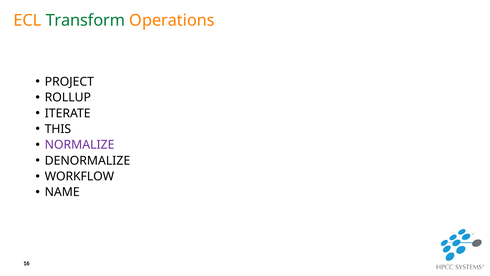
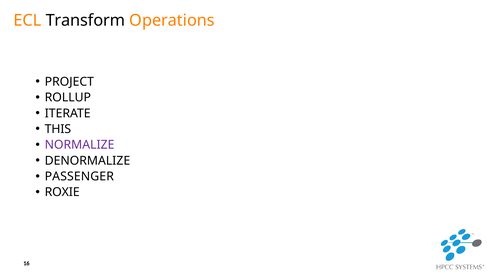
Transform colour: green -> black (85, 20)
WORKFLOW: WORKFLOW -> PASSENGER (79, 176)
NAME: NAME -> ROXIE (62, 192)
